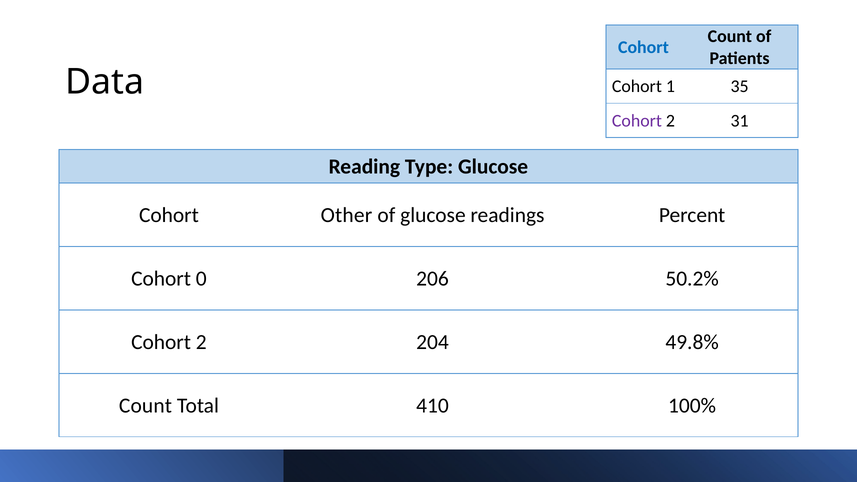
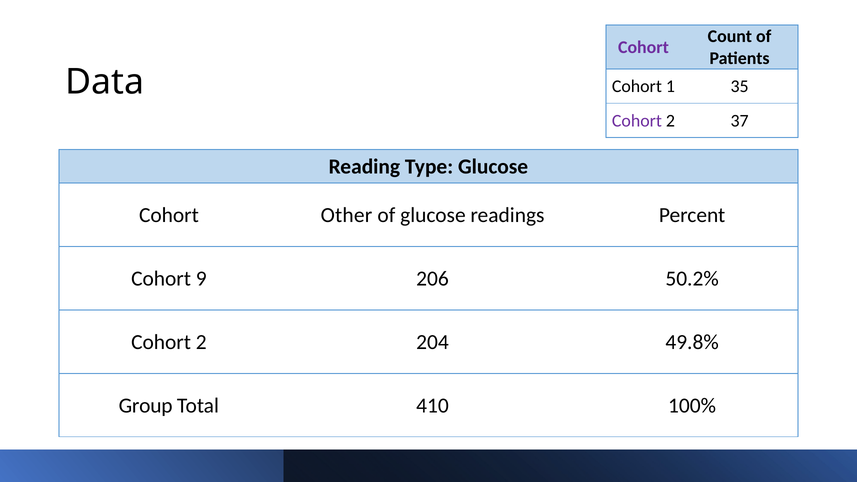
Cohort colour: blue -> purple (643, 47)
31: 31 -> 37 (740, 121)
0: 0 -> 9 (201, 279)
Count: Count -> Group (146, 406)
